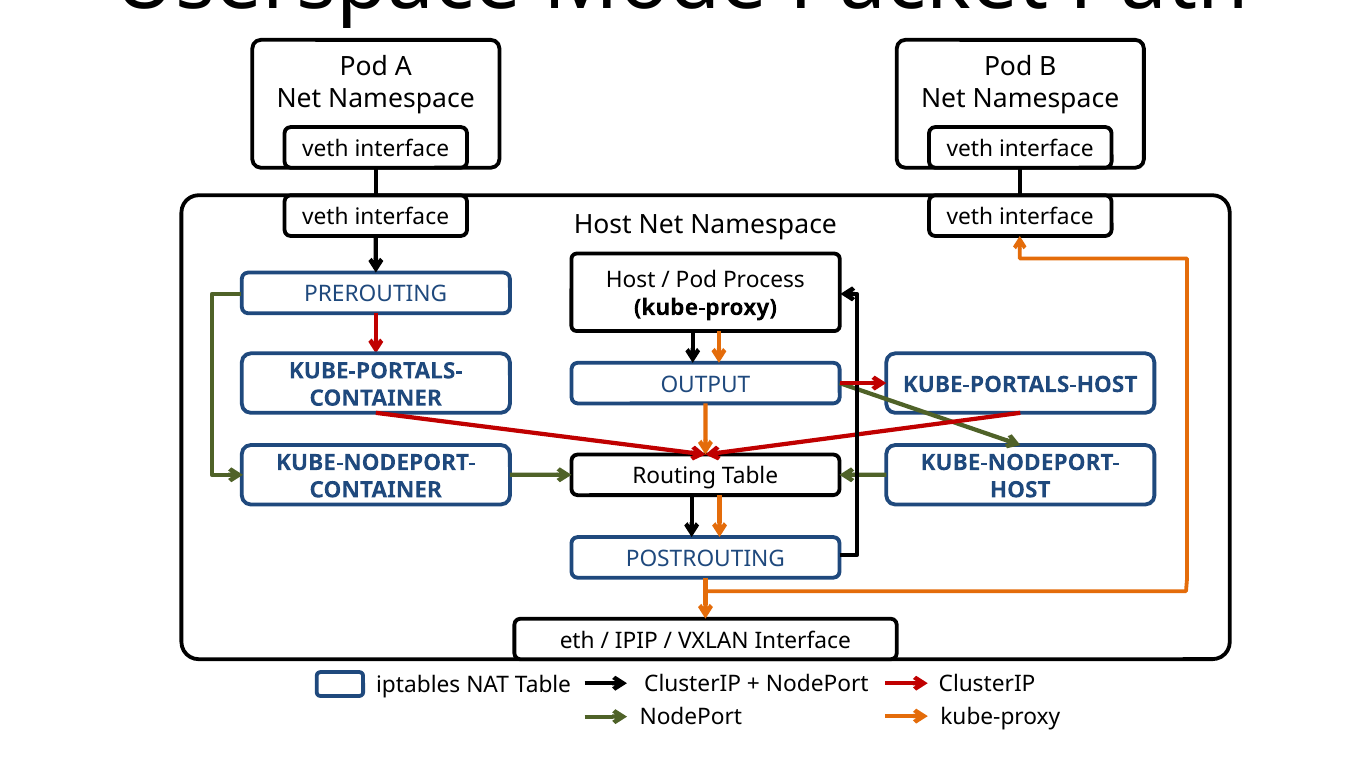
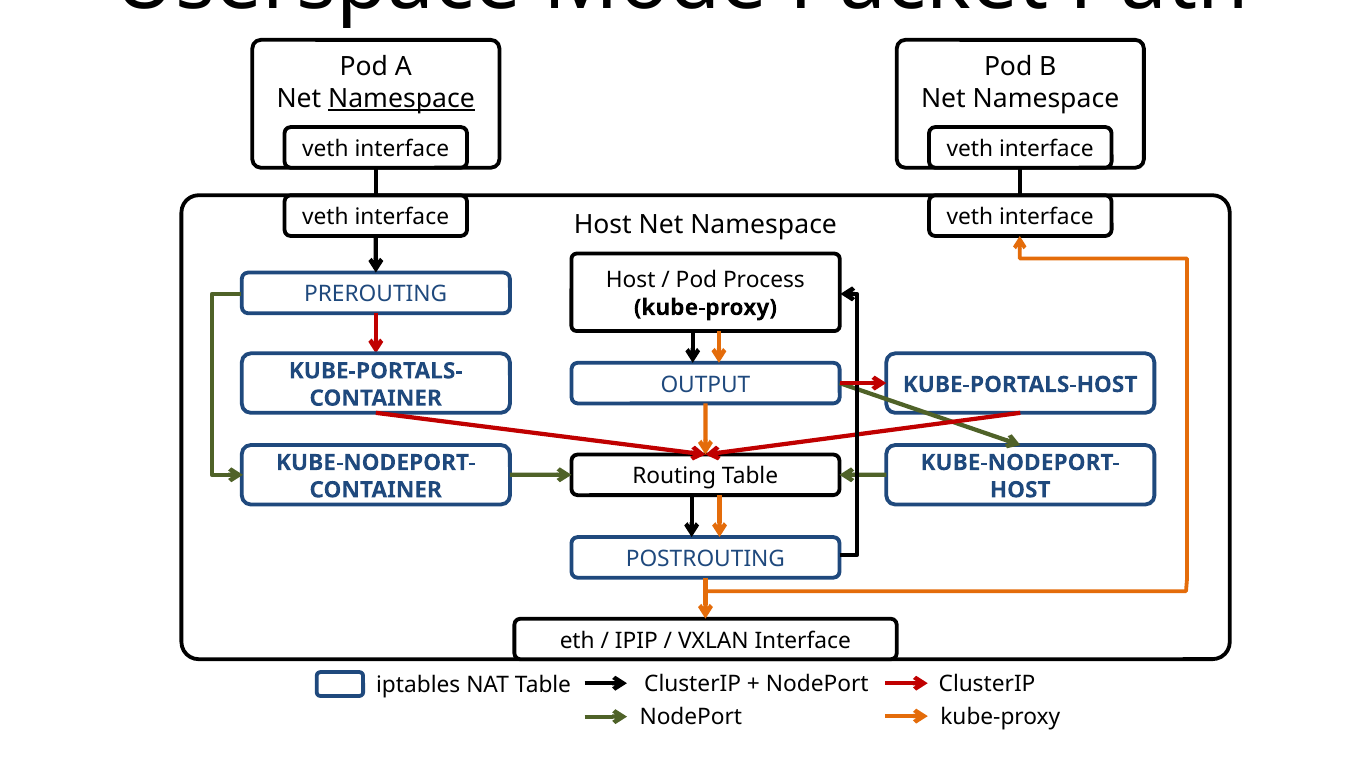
Namespace underline: none -> present (401, 99)
